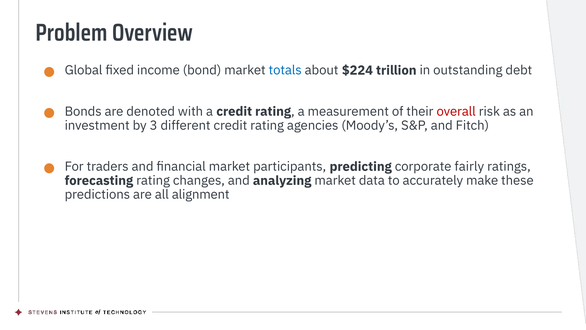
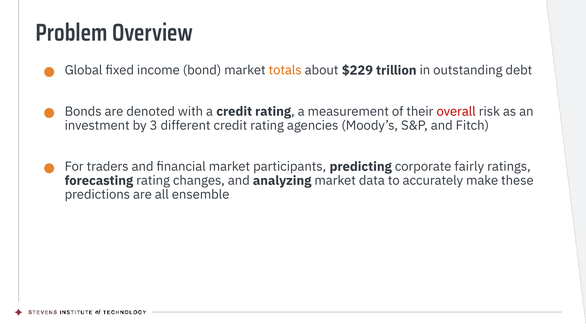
totals colour: blue -> orange (285, 70)
$224: $224 -> $229 (357, 70)
alignment: alignment -> ensemble (201, 194)
